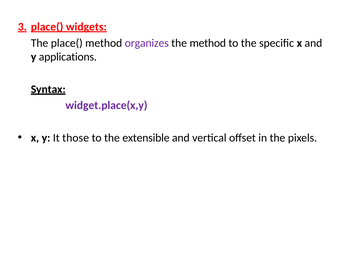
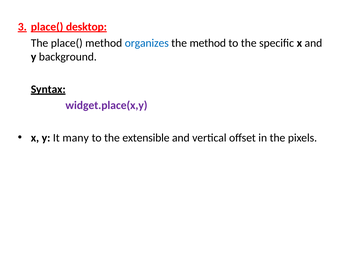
widgets: widgets -> desktop (86, 27)
organizes colour: purple -> blue (147, 43)
applications: applications -> background (68, 57)
those: those -> many (76, 137)
